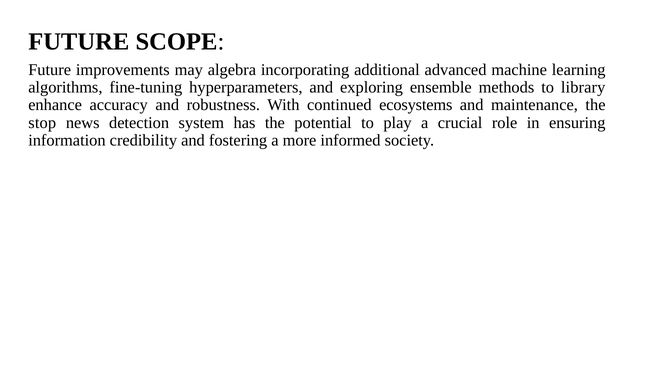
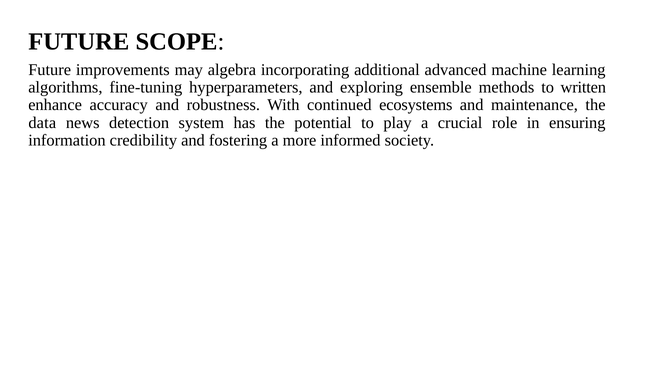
library: library -> written (583, 87)
stop: stop -> data (42, 123)
